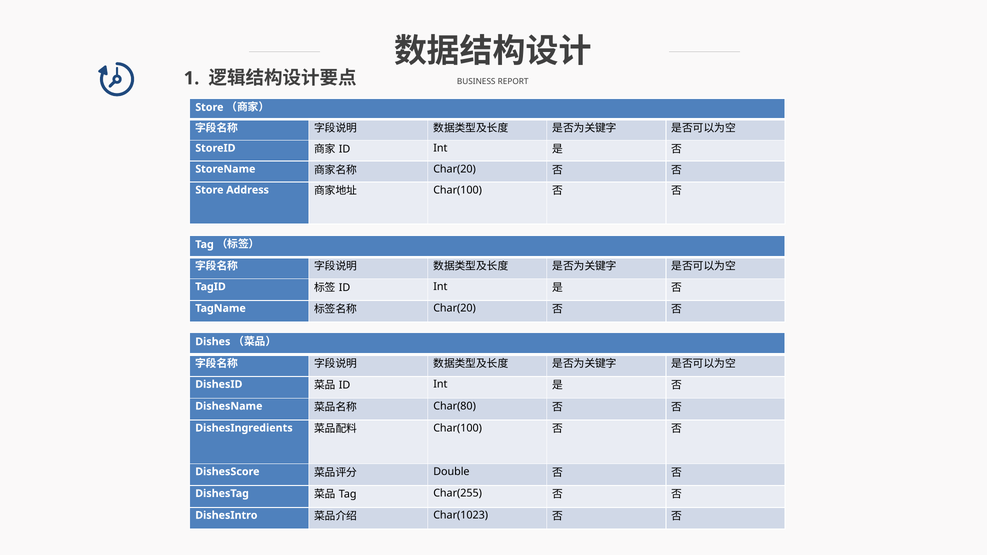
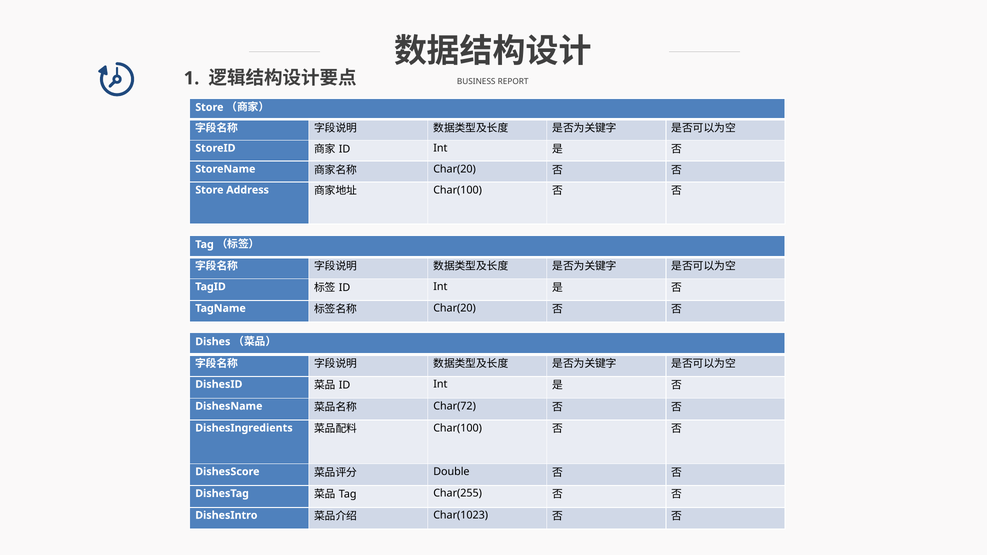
Char(80: Char(80 -> Char(72 (455, 406)
